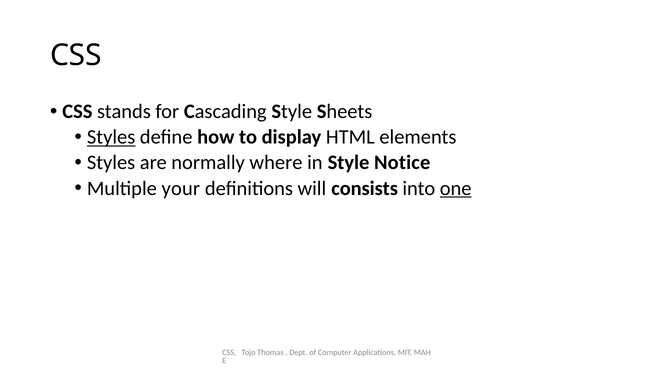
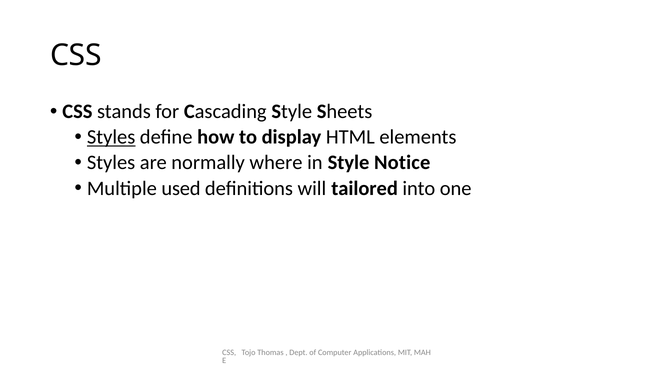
your: your -> used (181, 188)
consists: consists -> tailored (365, 188)
one underline: present -> none (456, 188)
